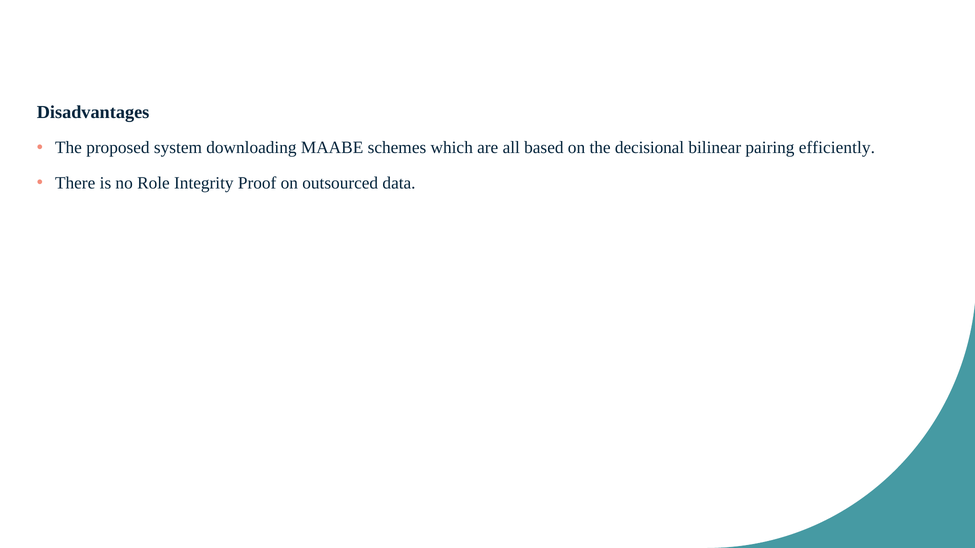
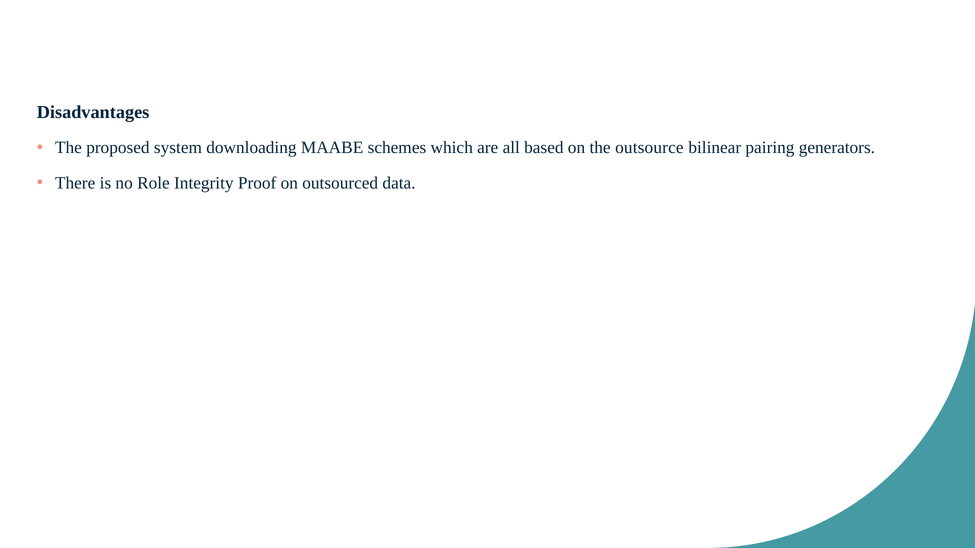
decisional: decisional -> outsource (649, 148)
efficiently: efficiently -> generators (837, 148)
